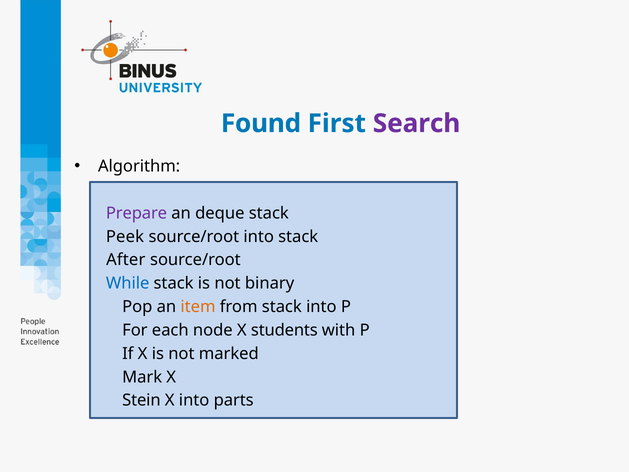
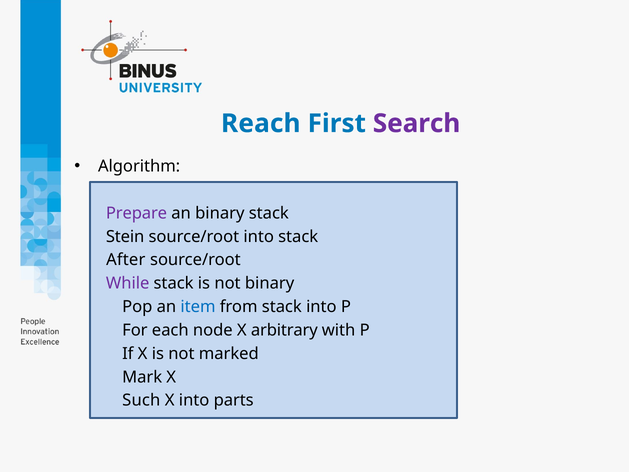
Found: Found -> Reach (261, 123)
an deque: deque -> binary (220, 213)
Peek: Peek -> Stein (125, 236)
While colour: blue -> purple (128, 283)
item colour: orange -> blue (198, 307)
students: students -> arbitrary (284, 330)
Stein: Stein -> Such (141, 400)
